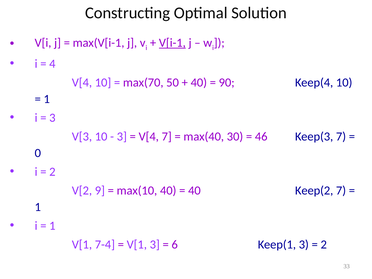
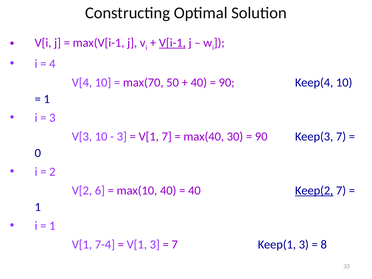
V[4: V[4 -> V[1 (149, 137)
46: 46 -> 90 (261, 137)
9: 9 -> 6 (100, 191)
Keep(2 underline: none -> present (314, 191)
6: 6 -> 7 (175, 245)
2: 2 -> 8 (324, 245)
